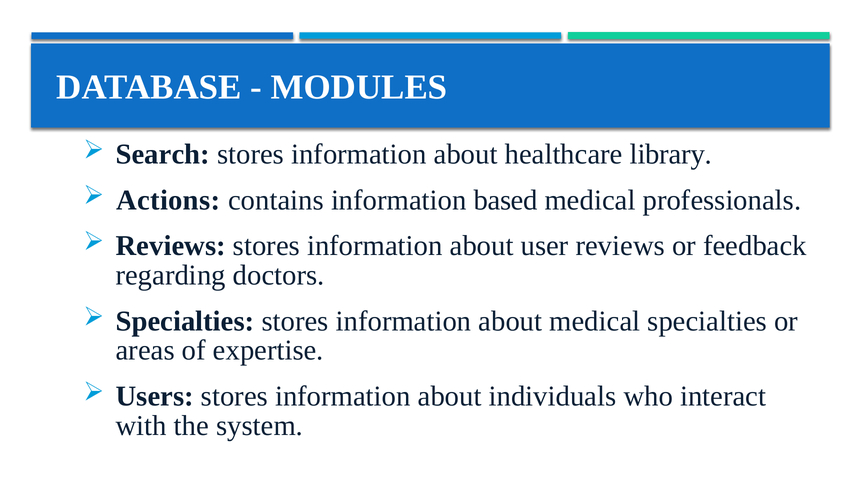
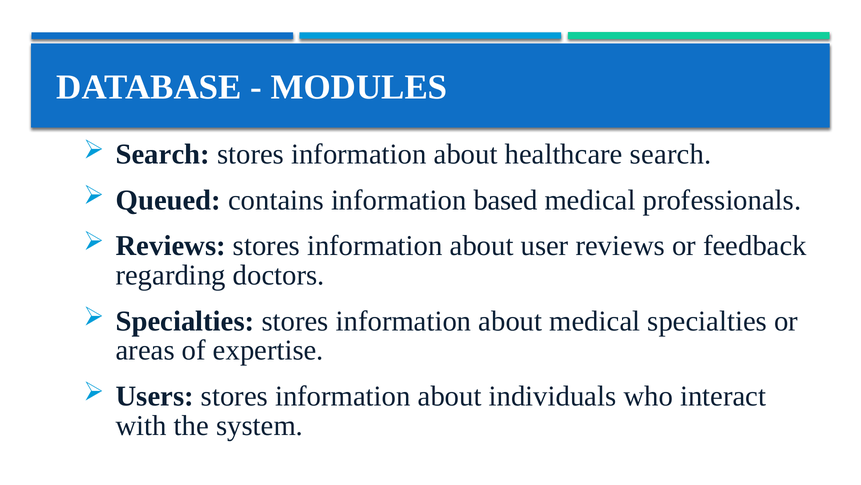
healthcare library: library -> search (671, 154)
Actions: Actions -> Queued (168, 200)
